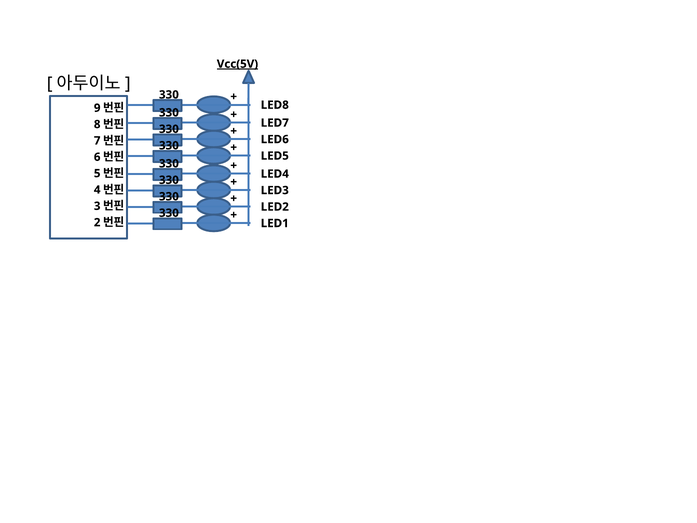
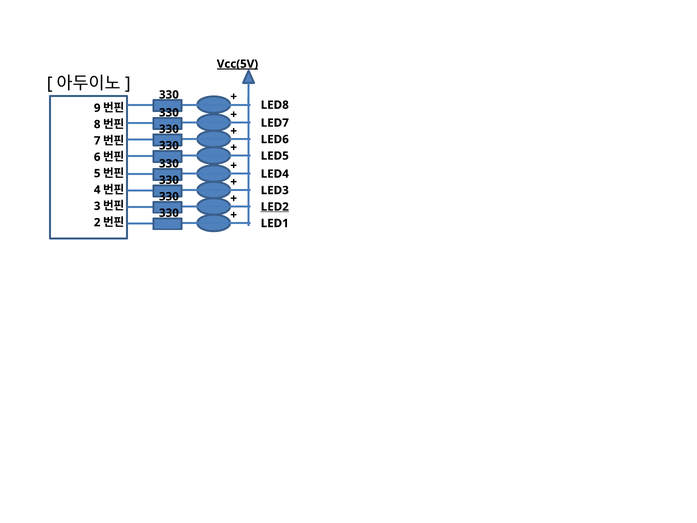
LED2 underline: none -> present (275, 207)
